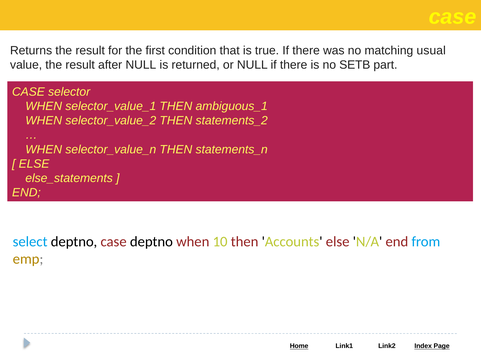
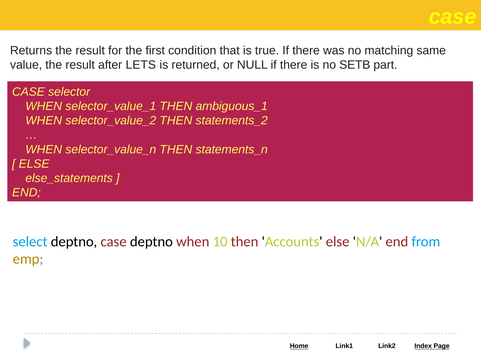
usual: usual -> same (431, 50)
after NULL: NULL -> LETS (141, 65)
